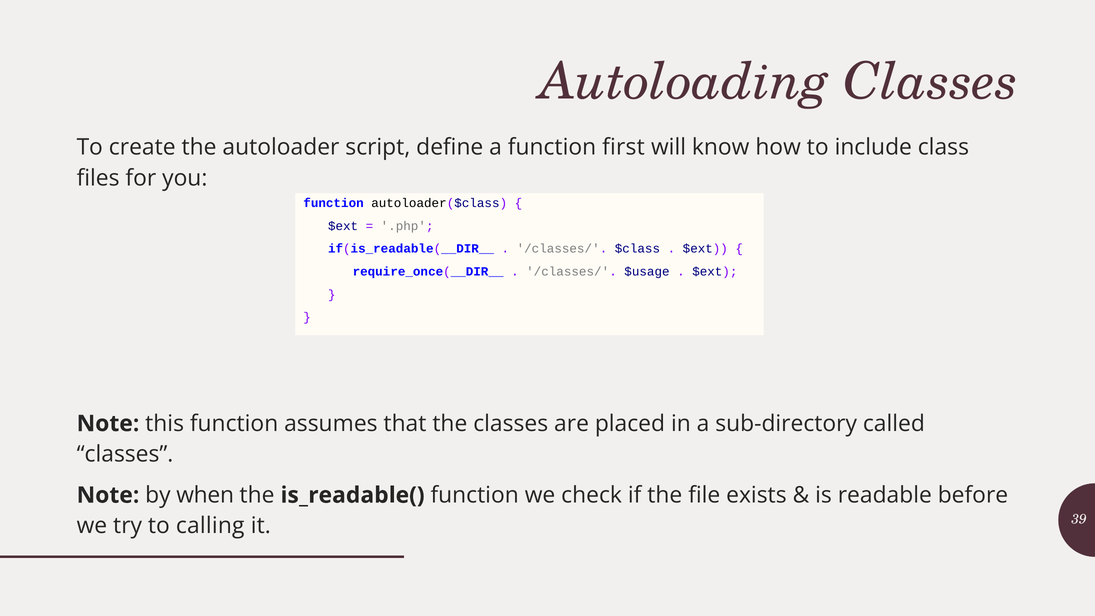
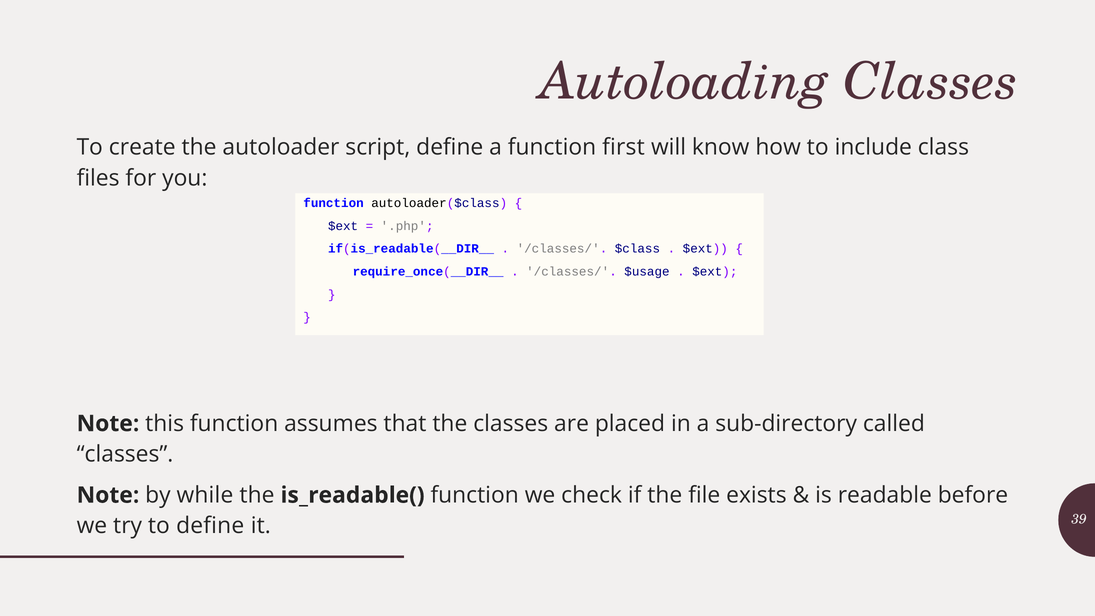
when: when -> while (205, 495)
to calling: calling -> define (210, 526)
